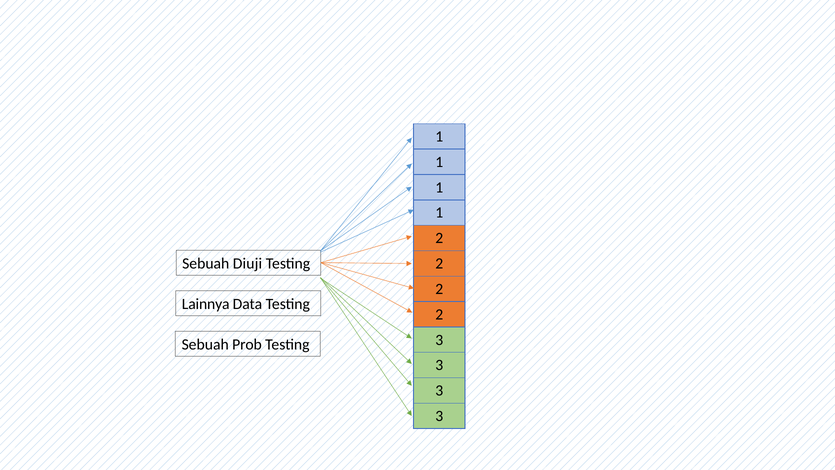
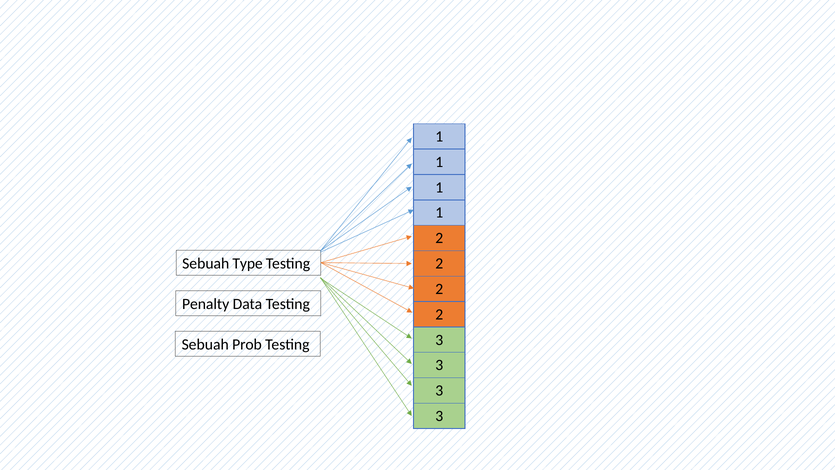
Diuji: Diuji -> Type (248, 264)
Lainnya: Lainnya -> Penalty (206, 304)
